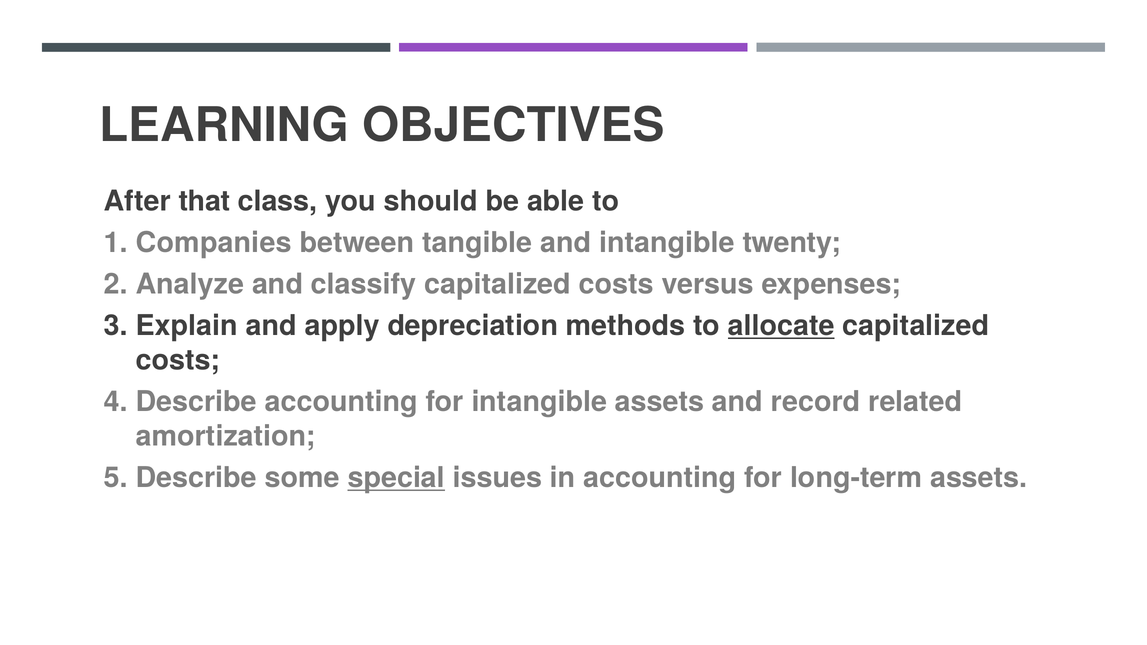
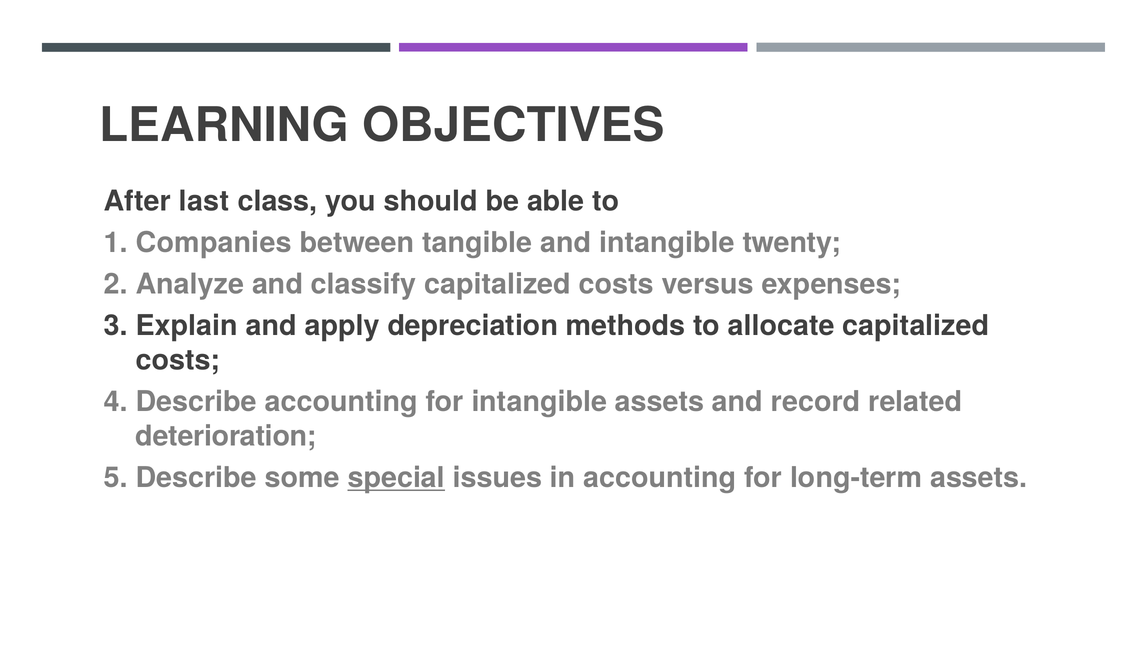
that: that -> last (204, 201)
allocate underline: present -> none (781, 326)
amortization: amortization -> deterioration (226, 436)
